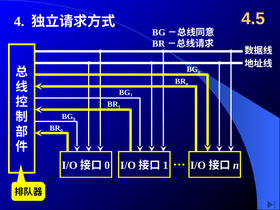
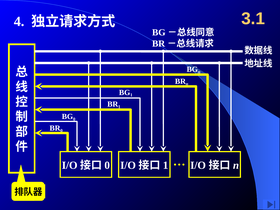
4.5: 4.5 -> 3.1 (253, 19)
